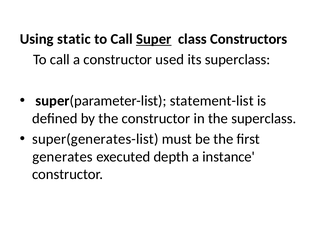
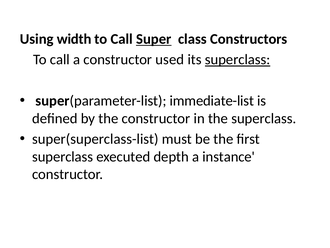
static: static -> width (74, 39)
superclass underline: none -> present (238, 60)
statement-list: statement-list -> immediate-list (212, 101)
super(generates-list: super(generates-list -> super(superclass-list (95, 139)
generates: generates -> superclass (63, 156)
